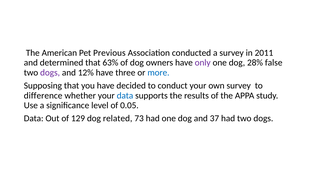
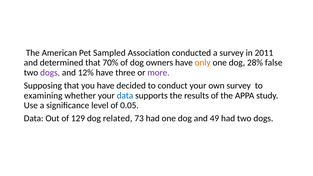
Previous: Previous -> Sampled (109, 53)
63%: 63% -> 70% (110, 63)
only colour: purple -> orange (203, 63)
more colour: blue -> purple (158, 73)
difference: difference -> examining (43, 96)
37: 37 -> 49 (214, 118)
